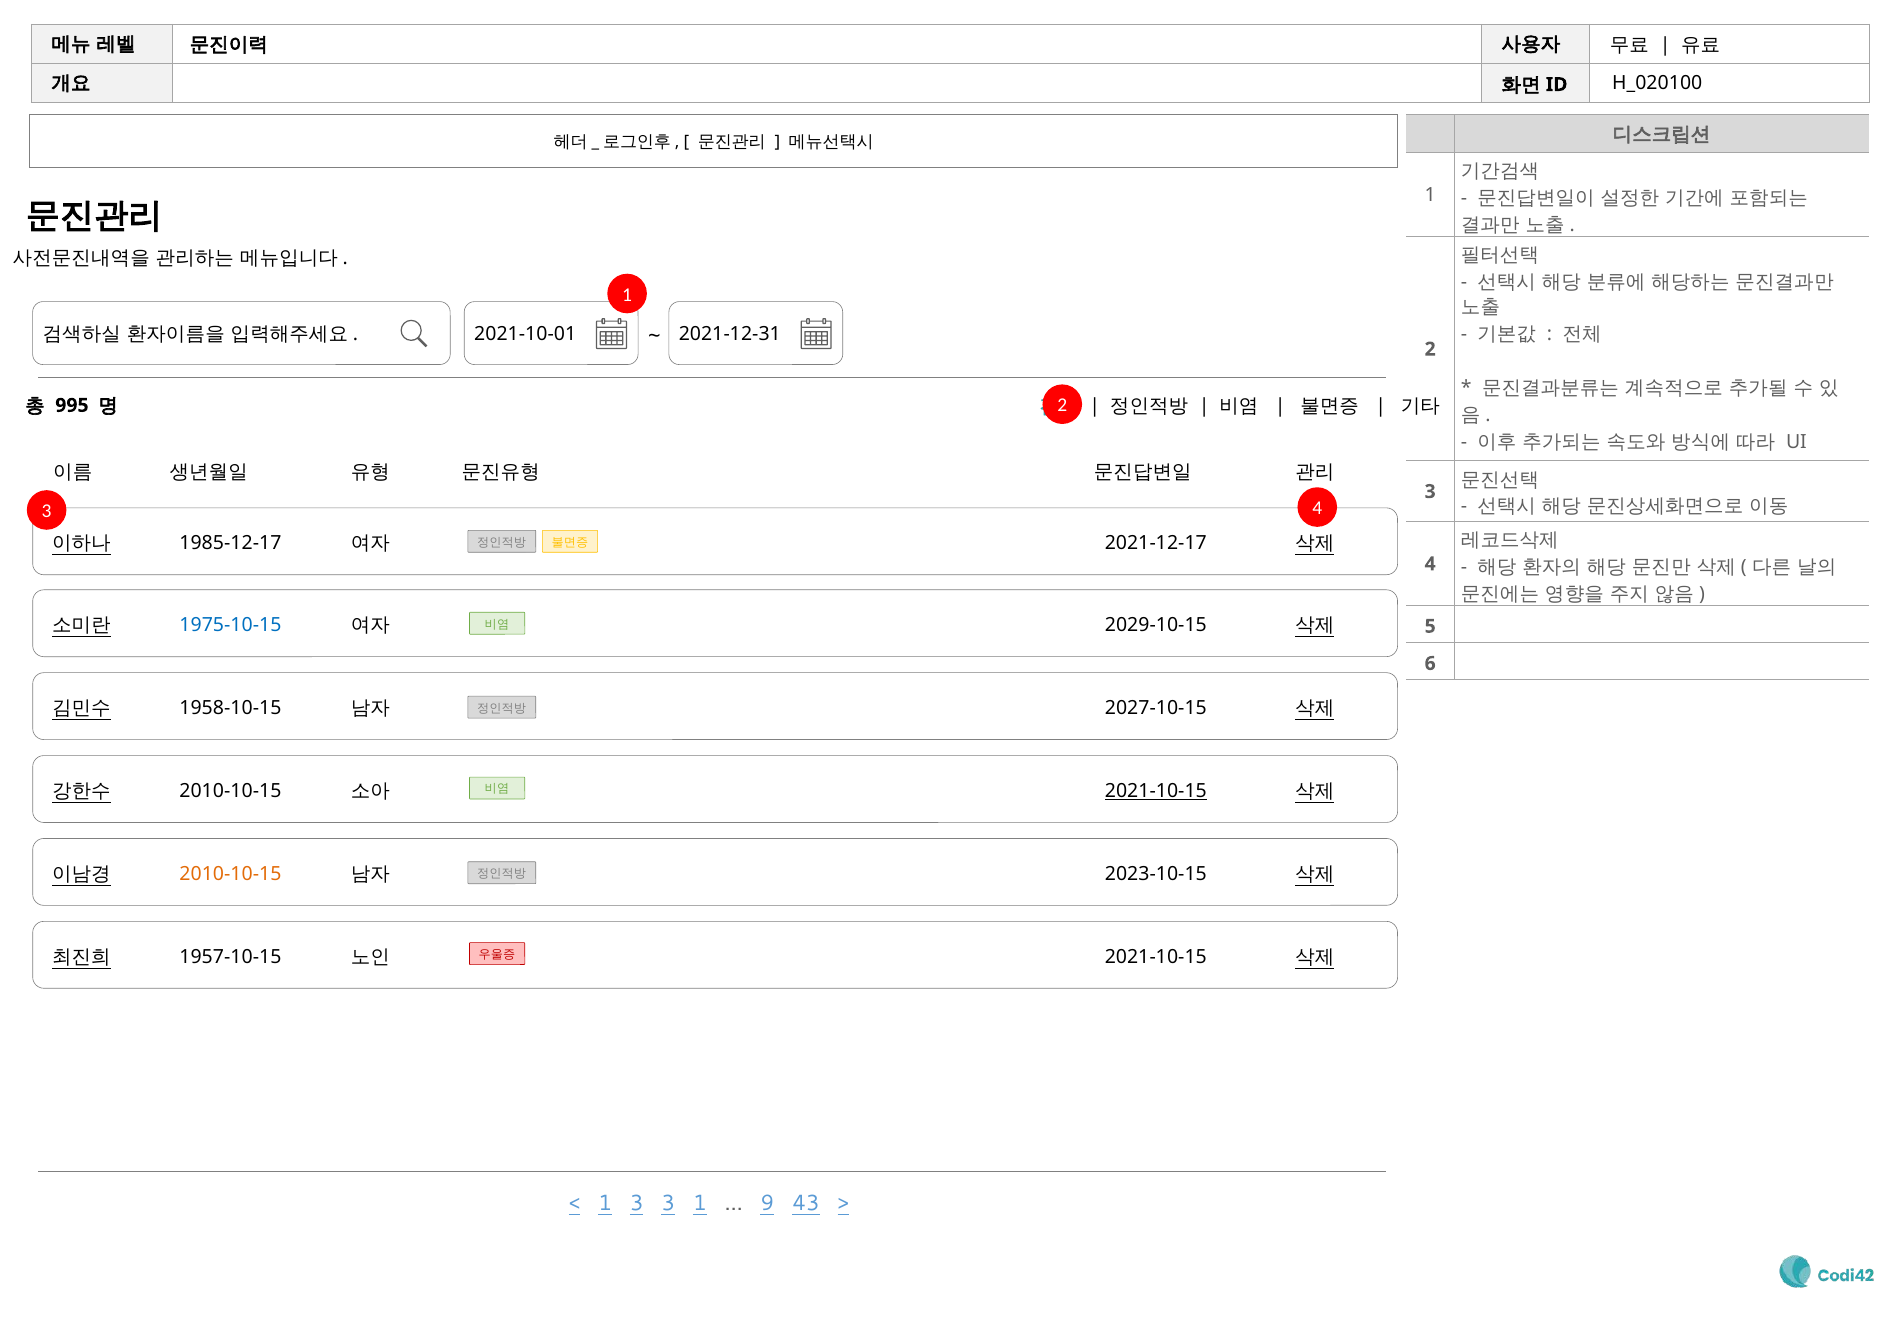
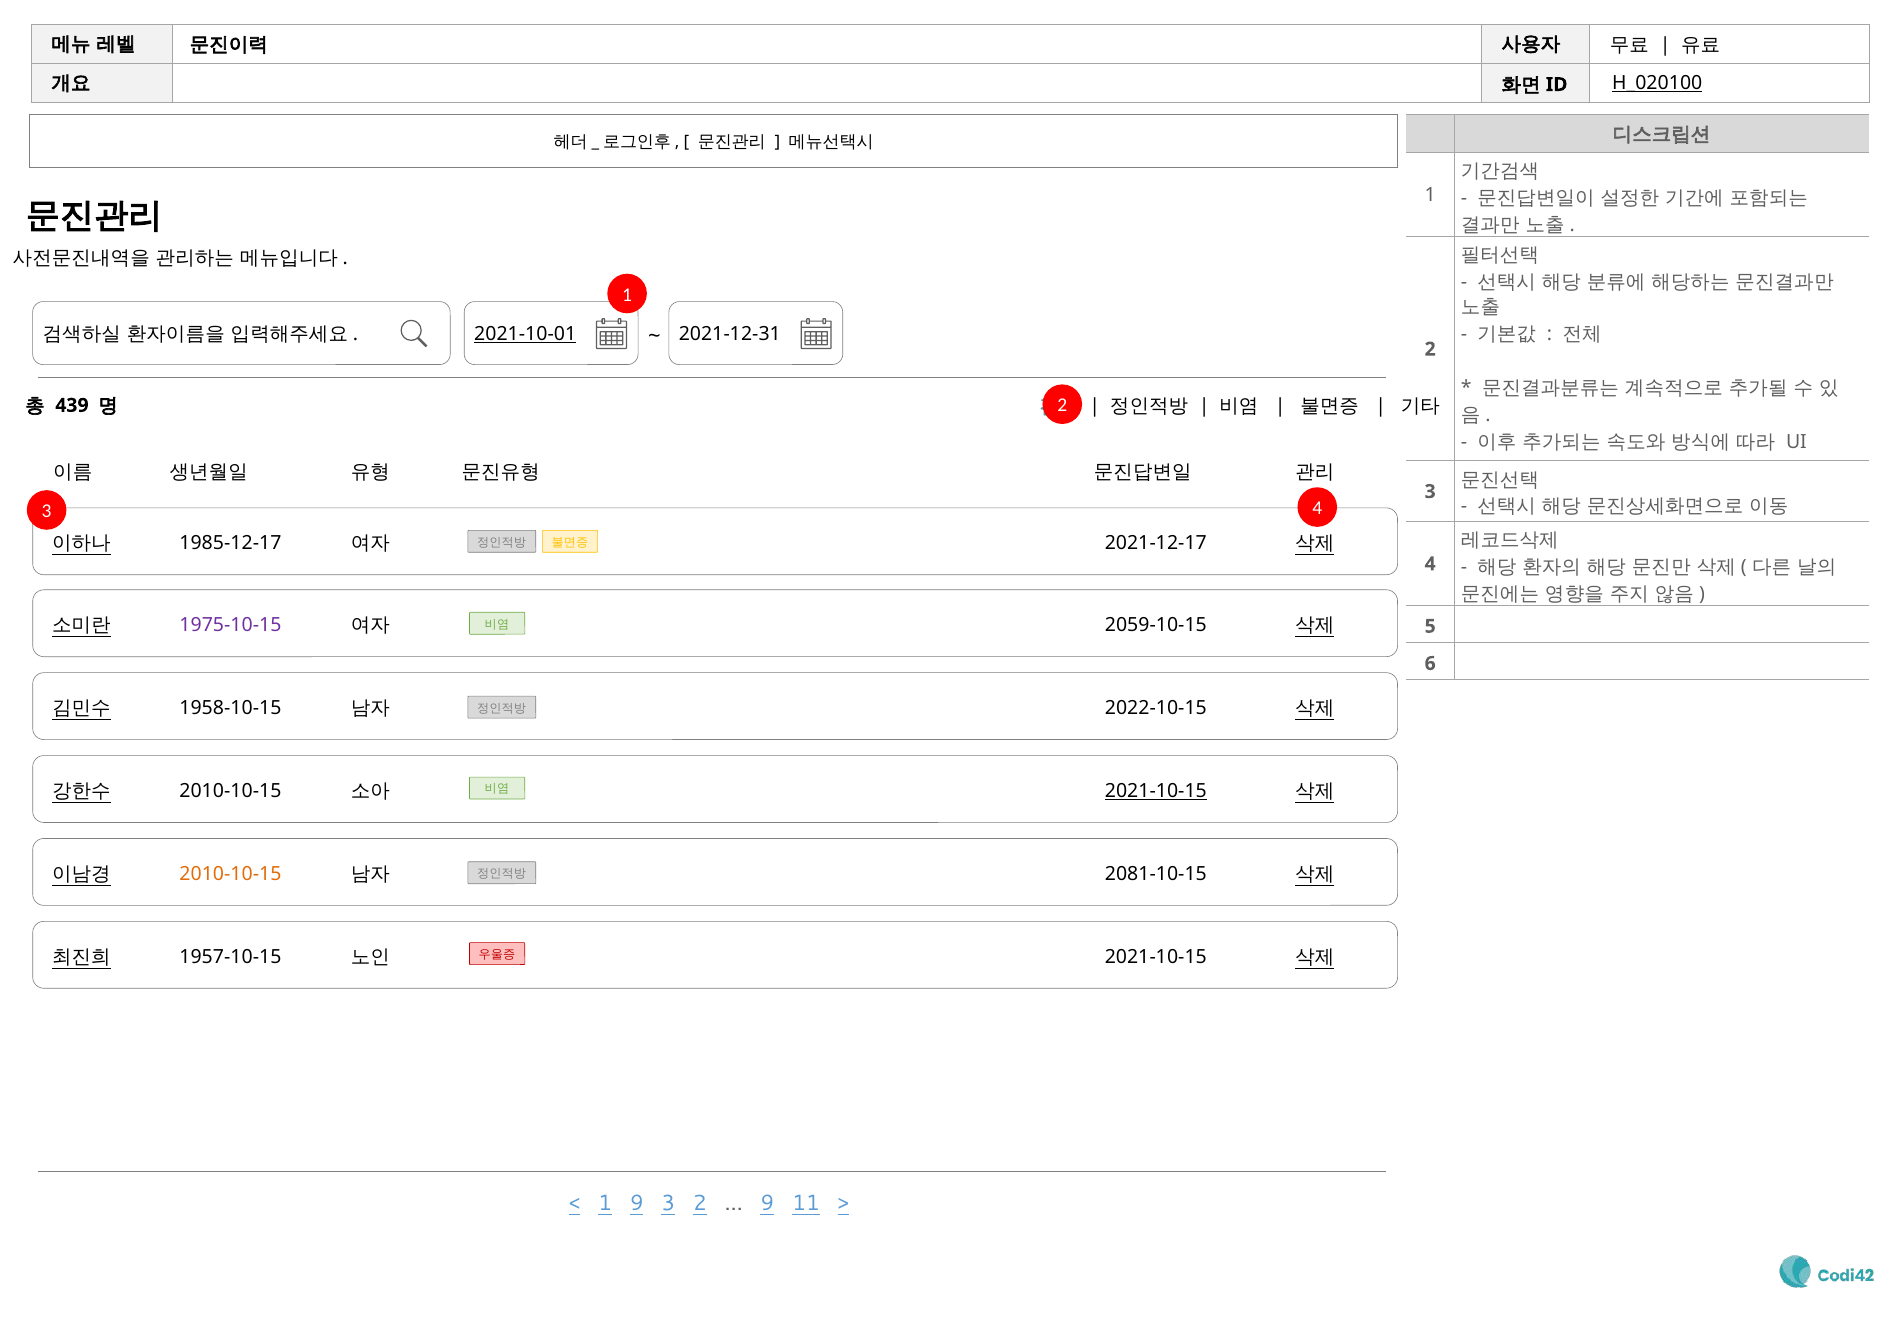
H_020100 underline: none -> present (1657, 83)
2021-10-01 underline: none -> present (525, 334)
995: 995 -> 439 (72, 405)
1975-10-15 colour: blue -> purple (230, 625)
2029-10-15: 2029-10-15 -> 2059-10-15 (1156, 625)
2027-10-15: 2027-10-15 -> 2022-10-15 (1156, 708)
2023-10-15: 2023-10-15 -> 2081-10-15 (1156, 874)
1 3: 3 -> 9 (637, 1203)
1: 1 -> 2 (700, 1203)
43: 43 -> 11 (806, 1203)
